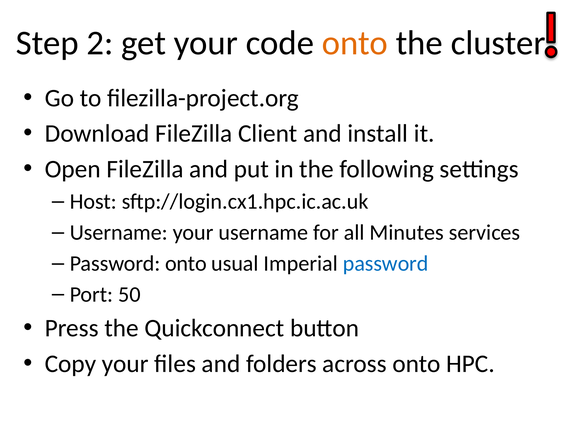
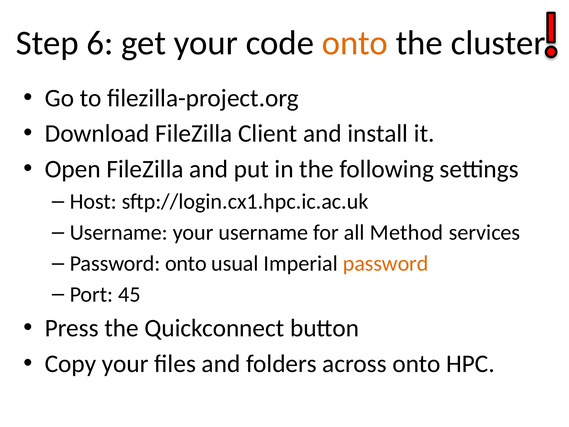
2: 2 -> 6 (100, 43)
Minutes: Minutes -> Method (407, 232)
password colour: blue -> orange (386, 263)
50: 50 -> 45 (129, 294)
